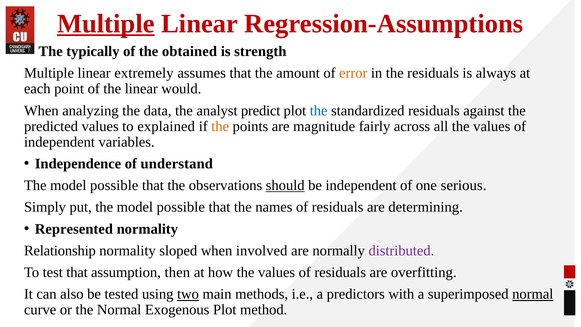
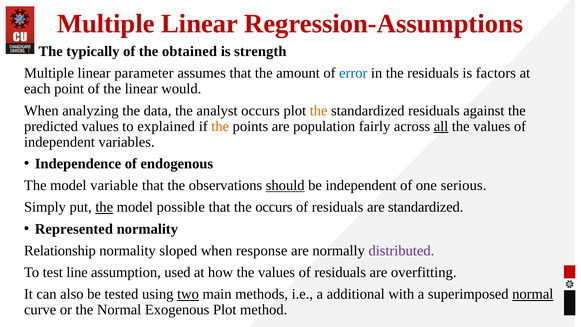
Multiple underline: present -> none (106, 24)
extremely: extremely -> parameter (144, 73)
error colour: orange -> blue (353, 73)
always: always -> factors (496, 73)
analyst predict: predict -> occurs (261, 110)
the colour: blue -> orange (319, 110)
magnitude: magnitude -> population (324, 126)
all underline: none -> present (441, 126)
understand: understand -> endogenous (177, 164)
possible: possible -> variable (114, 185)
the underline: none -> present (104, 207)
the names: names -> occurs (274, 207)
are determining: determining -> standardized (426, 207)
involved: involved -> response (262, 251)
test that: that -> line (77, 272)
then: then -> used (177, 272)
predictors: predictors -> additional (356, 294)
